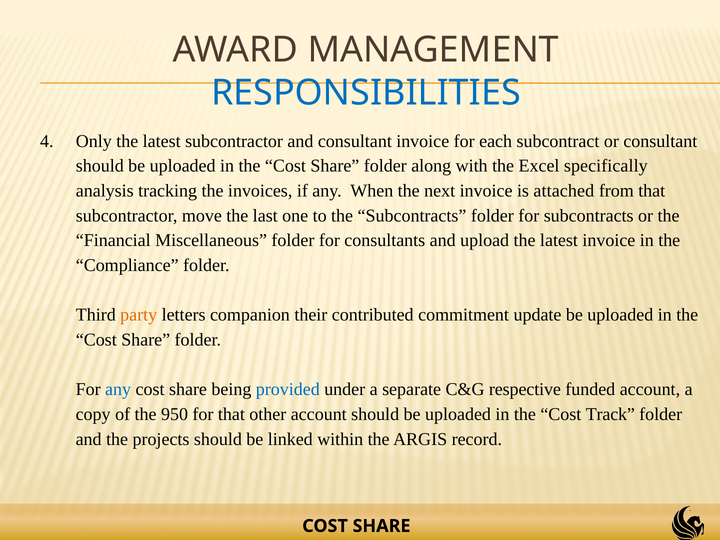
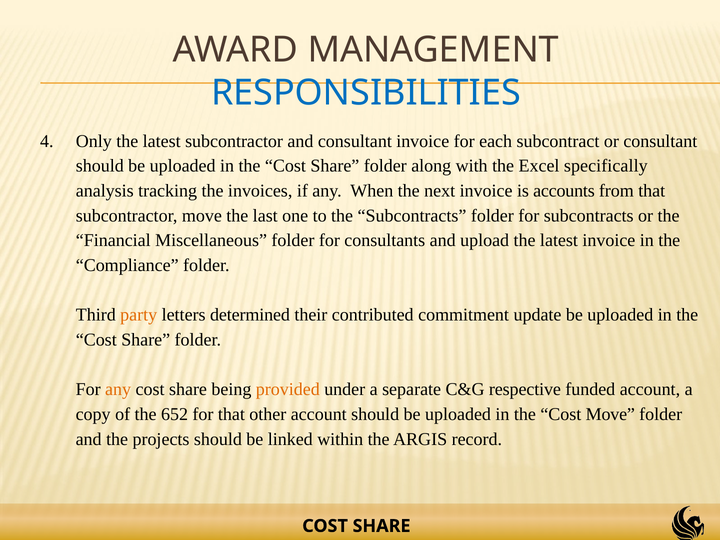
attached: attached -> accounts (564, 191)
companion: companion -> determined (250, 315)
any colour: blue -> orange (118, 390)
provided colour: blue -> orange (288, 390)
950: 950 -> 652 (175, 414)
Cost Track: Track -> Move (610, 414)
